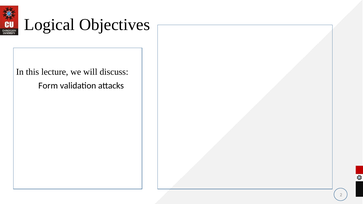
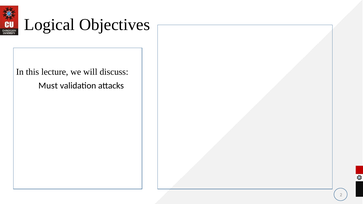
Form: Form -> Must (48, 86)
